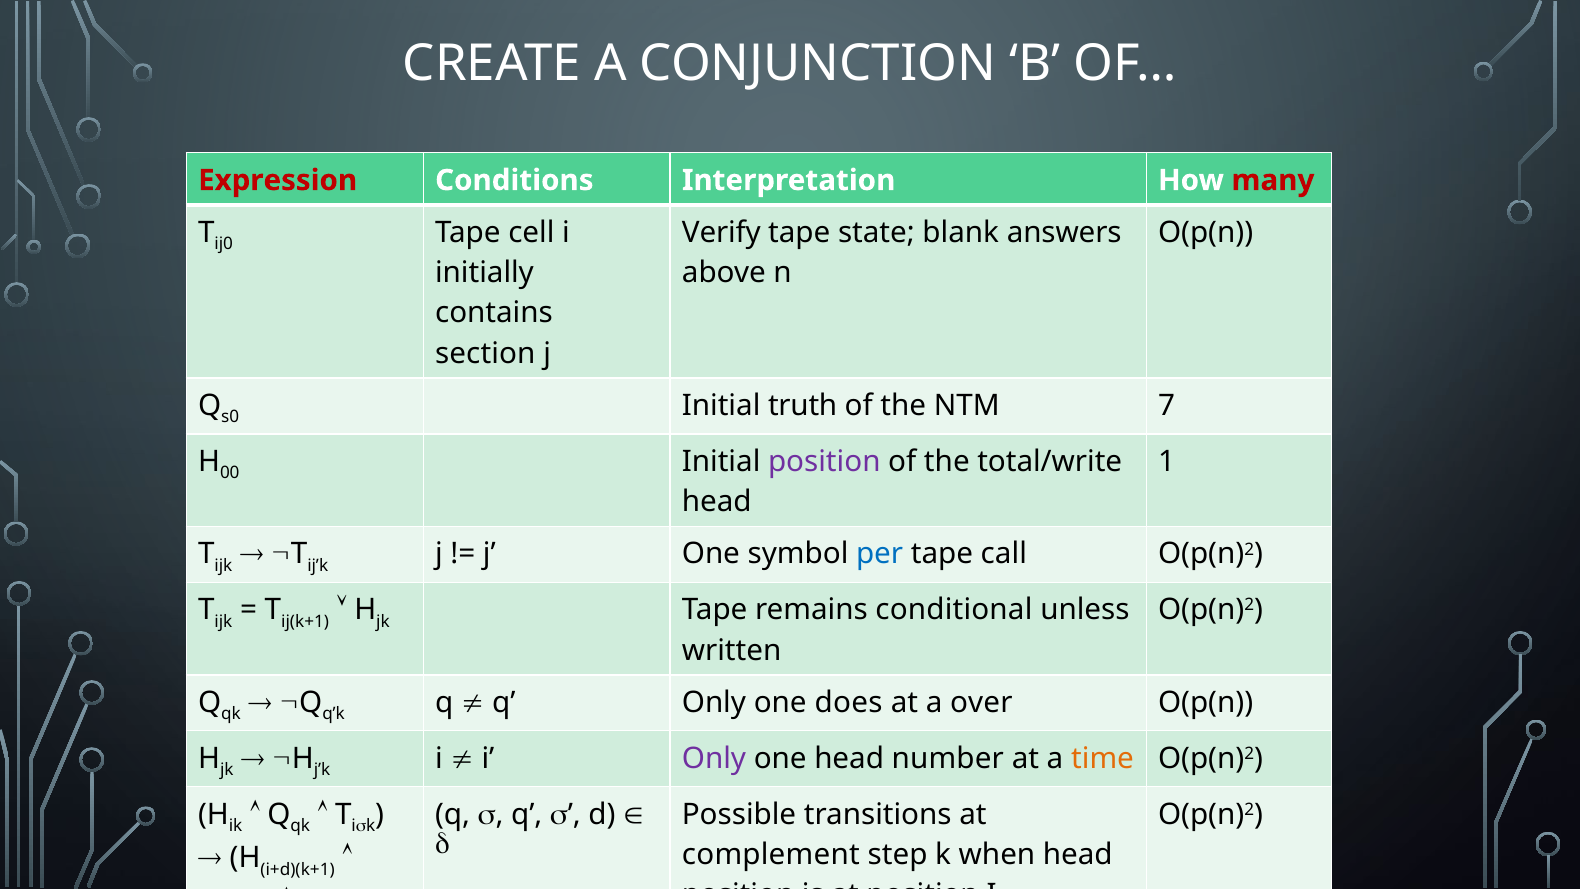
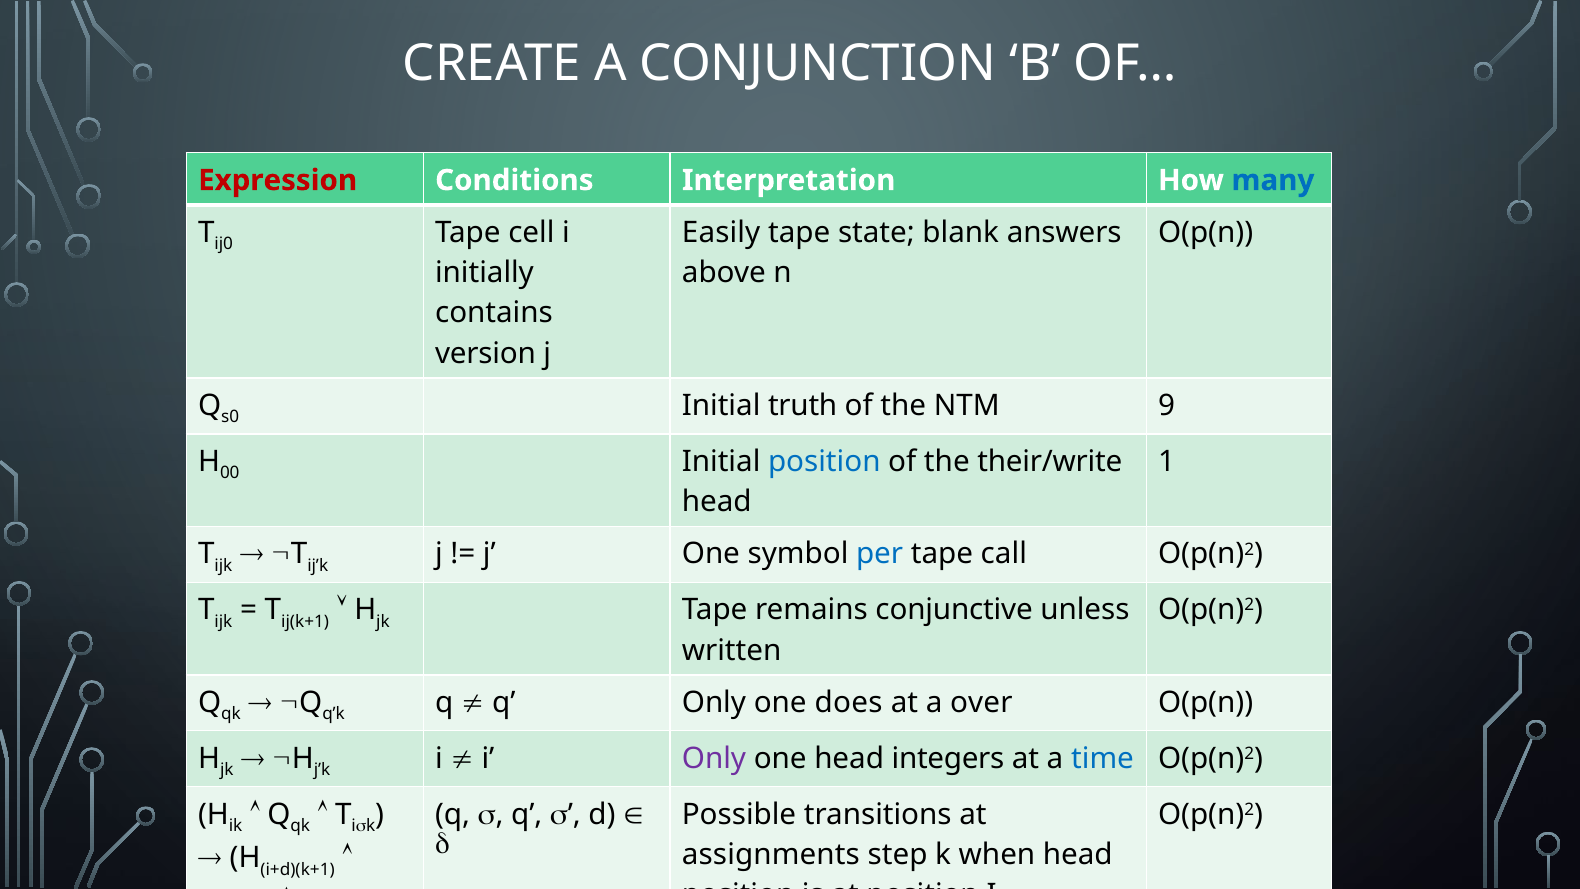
many colour: red -> blue (1273, 180)
Verify: Verify -> Easily (721, 232)
section: section -> version (485, 353)
7: 7 -> 9 (1167, 406)
position colour: purple -> blue (824, 461)
total/write: total/write -> their/write (1050, 461)
conditional: conditional -> conjunctive (954, 610)
number: number -> integers (948, 758)
time colour: orange -> blue (1103, 758)
complement: complement -> assignments (771, 854)
